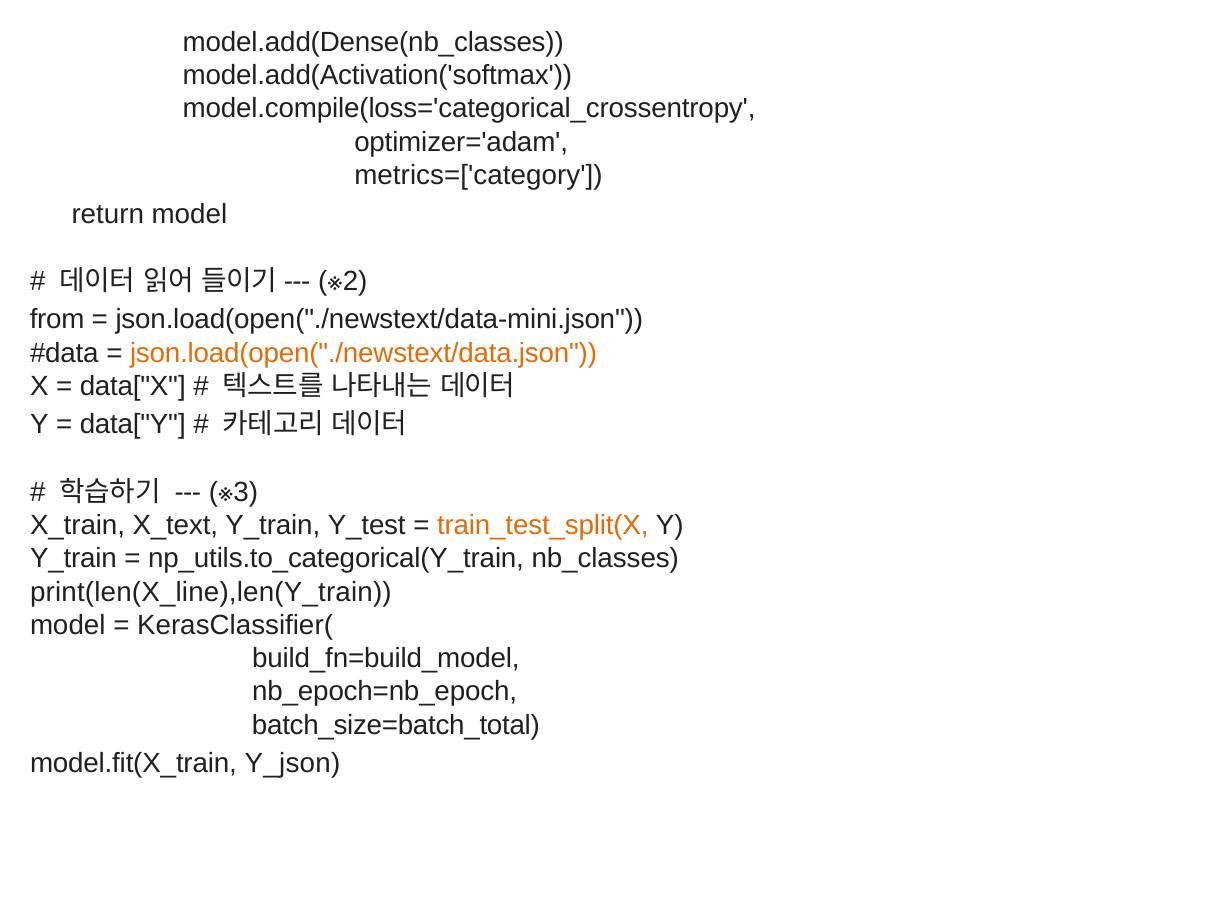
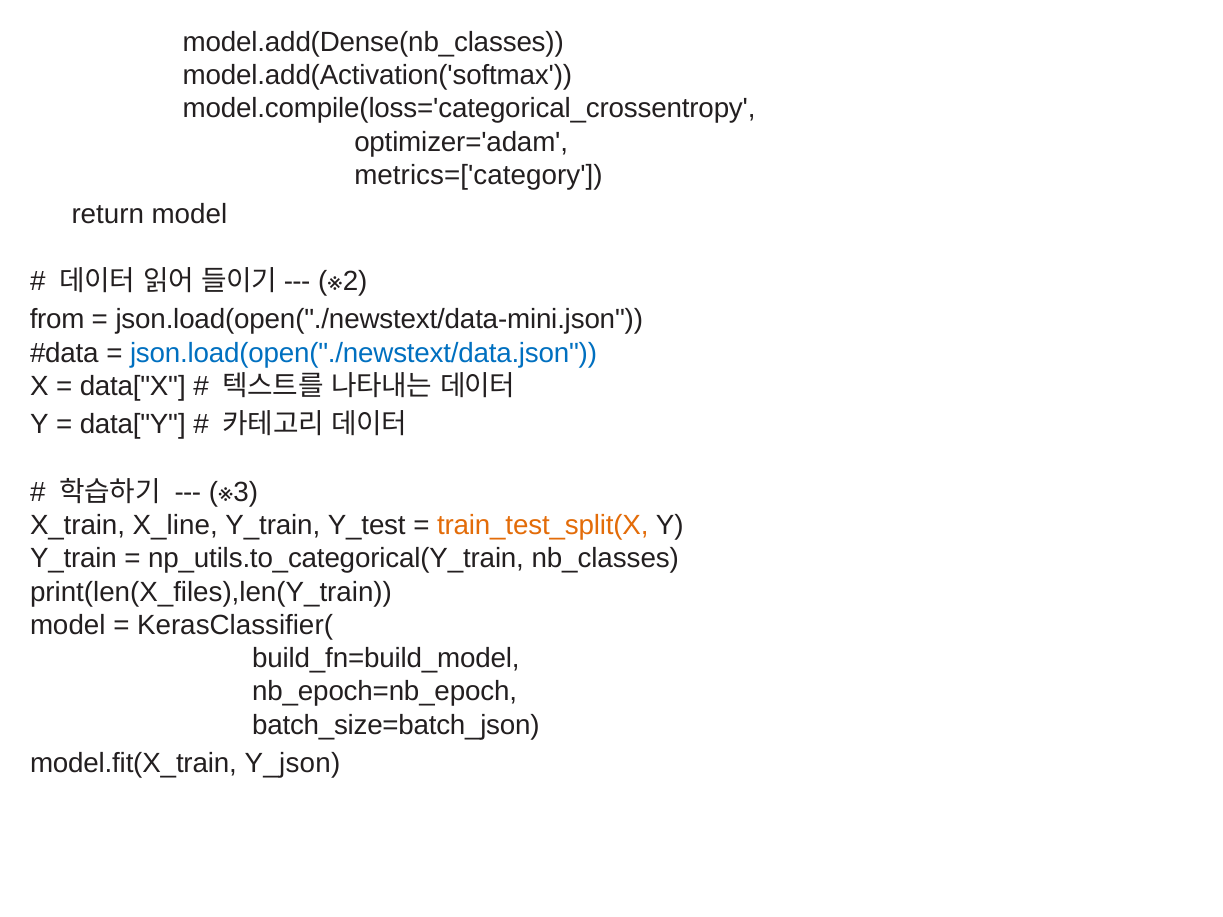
json.load(open("./newstext/data.json colour: orange -> blue (364, 353)
X_text: X_text -> X_line (175, 525)
print(len(X_line),len(Y_train: print(len(X_line),len(Y_train -> print(len(X_files),len(Y_train (211, 592)
batch_size=batch_total: batch_size=batch_total -> batch_size=batch_json (396, 725)
